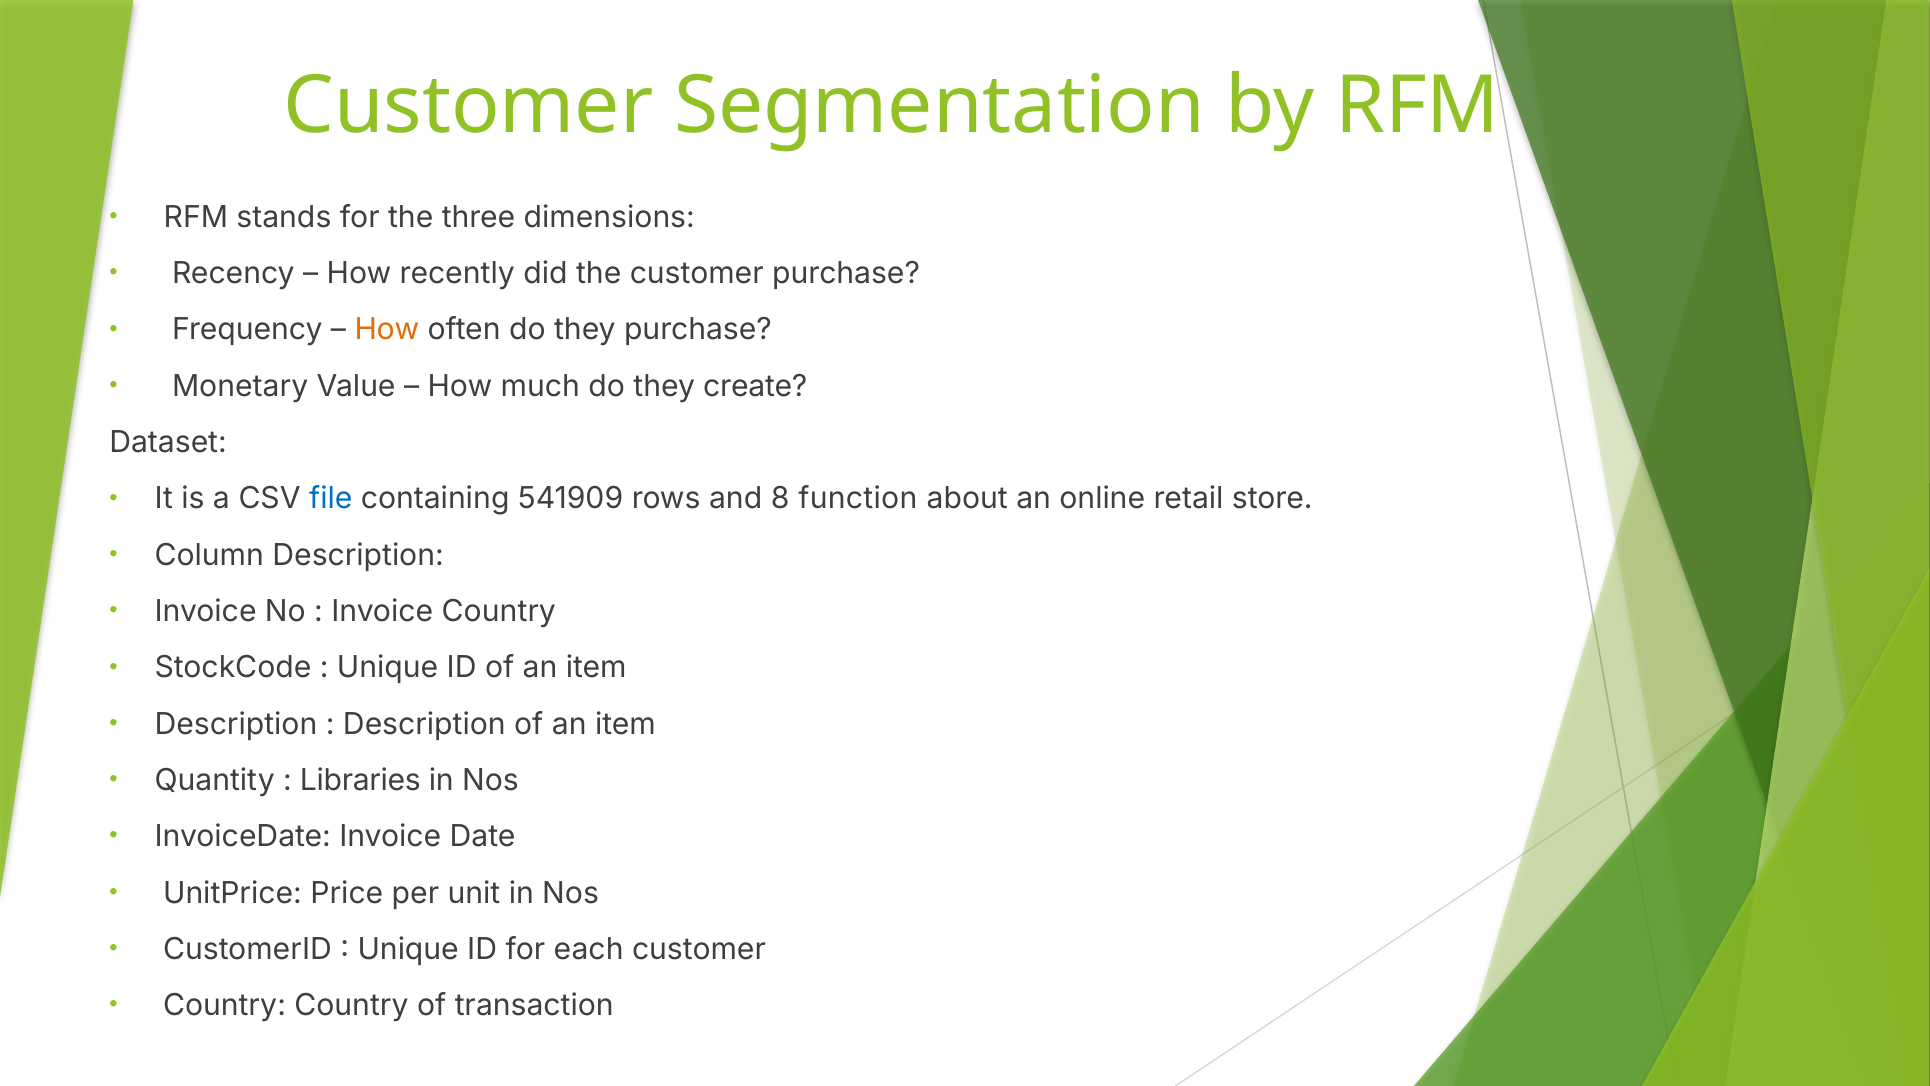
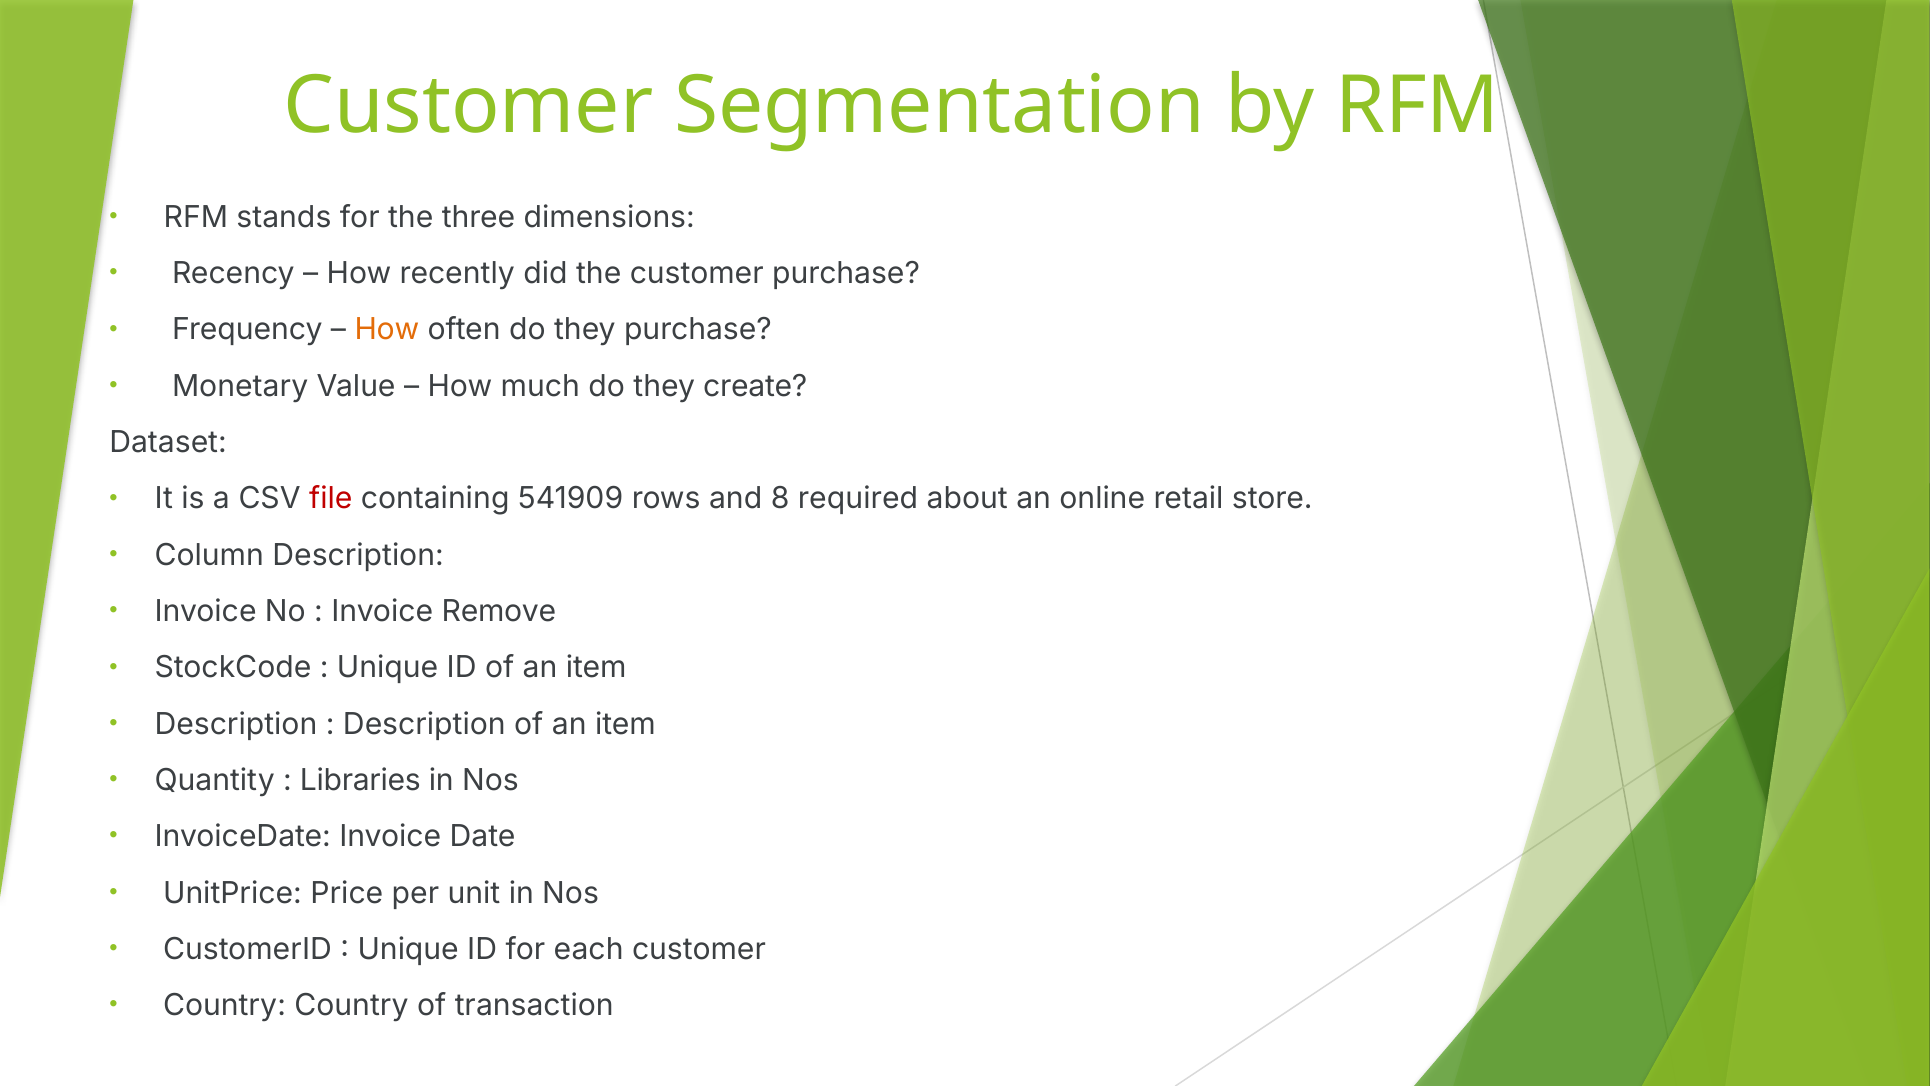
file colour: blue -> red (331, 499)
function: function -> required (858, 499)
Invoice Country: Country -> Remove (499, 611)
